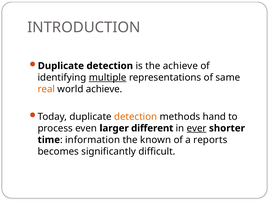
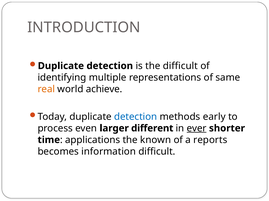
the achieve: achieve -> difficult (180, 66)
multiple underline: present -> none (108, 78)
detection colour: orange -> blue (136, 117)
hand: hand -> early (214, 117)
information: information -> applications (93, 140)
significantly: significantly -> information (109, 152)
